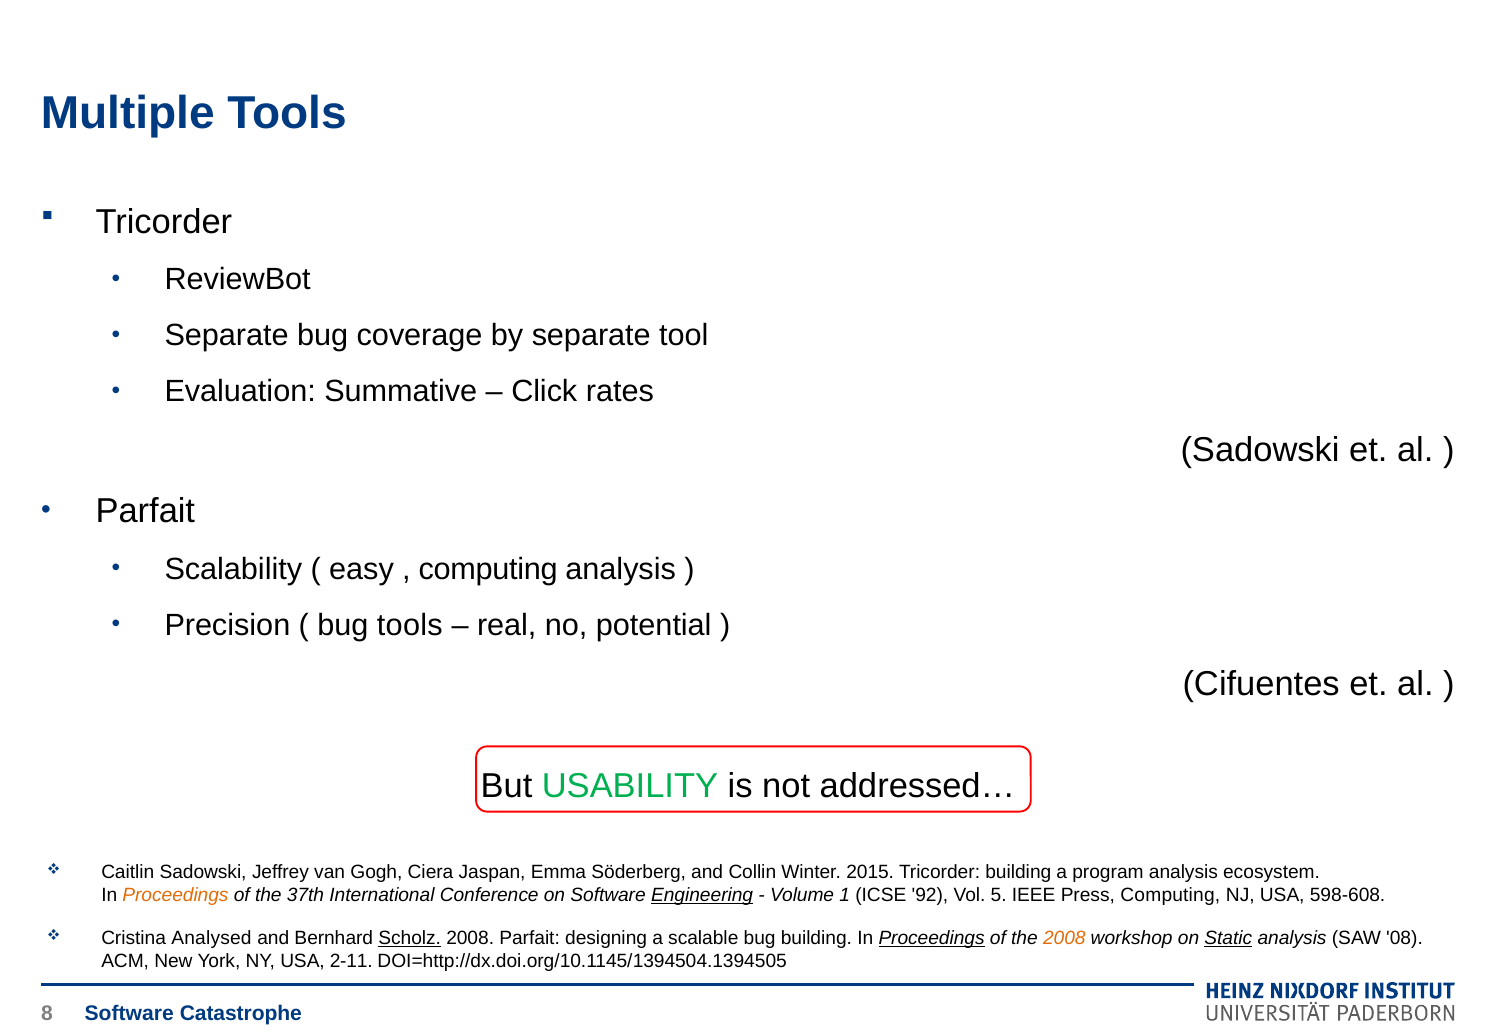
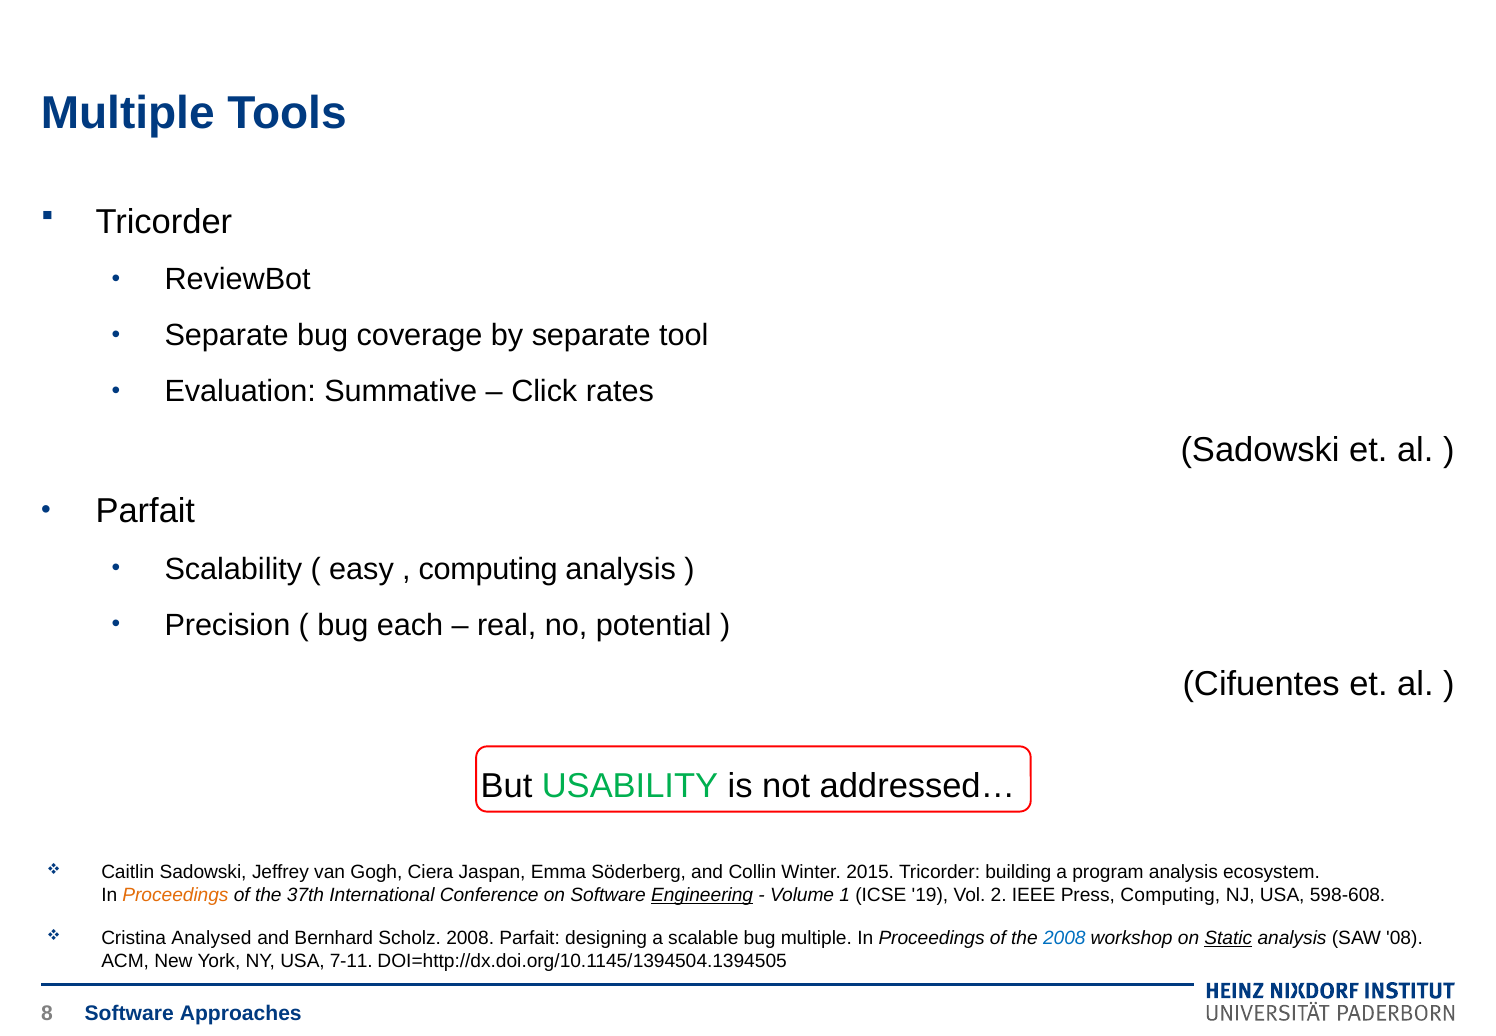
bug tools: tools -> each (410, 625)
92: 92 -> 19 (930, 895)
5: 5 -> 2 (999, 895)
Scholz underline: present -> none (410, 938)
bug building: building -> multiple (816, 938)
Proceedings underline: present -> none (932, 938)
2008 colour: orange -> blue (1064, 938)
2-11: 2-11 -> 7-11 (351, 961)
Catastrophe: Catastrophe -> Approaches (241, 1013)
